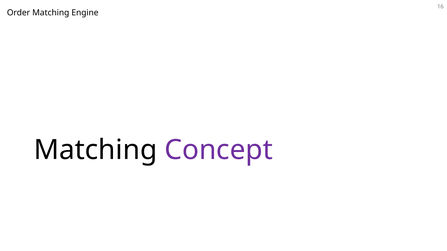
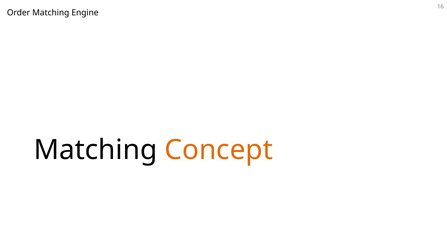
Concept colour: purple -> orange (219, 150)
